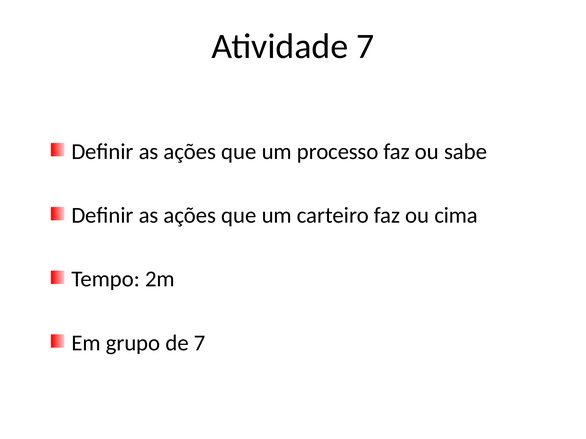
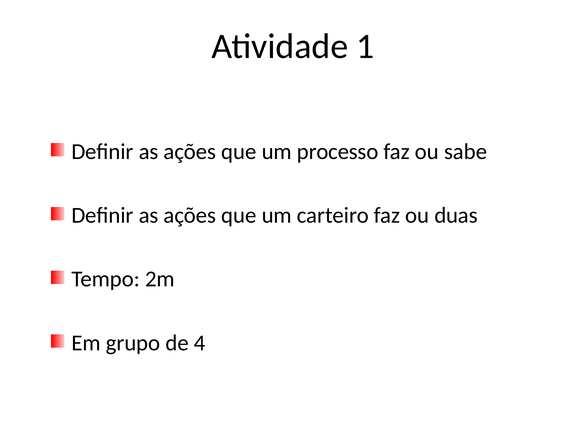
Atividade 7: 7 -> 1 (365, 46)
cima: cima -> duas (456, 216)
de 7: 7 -> 4 (200, 343)
